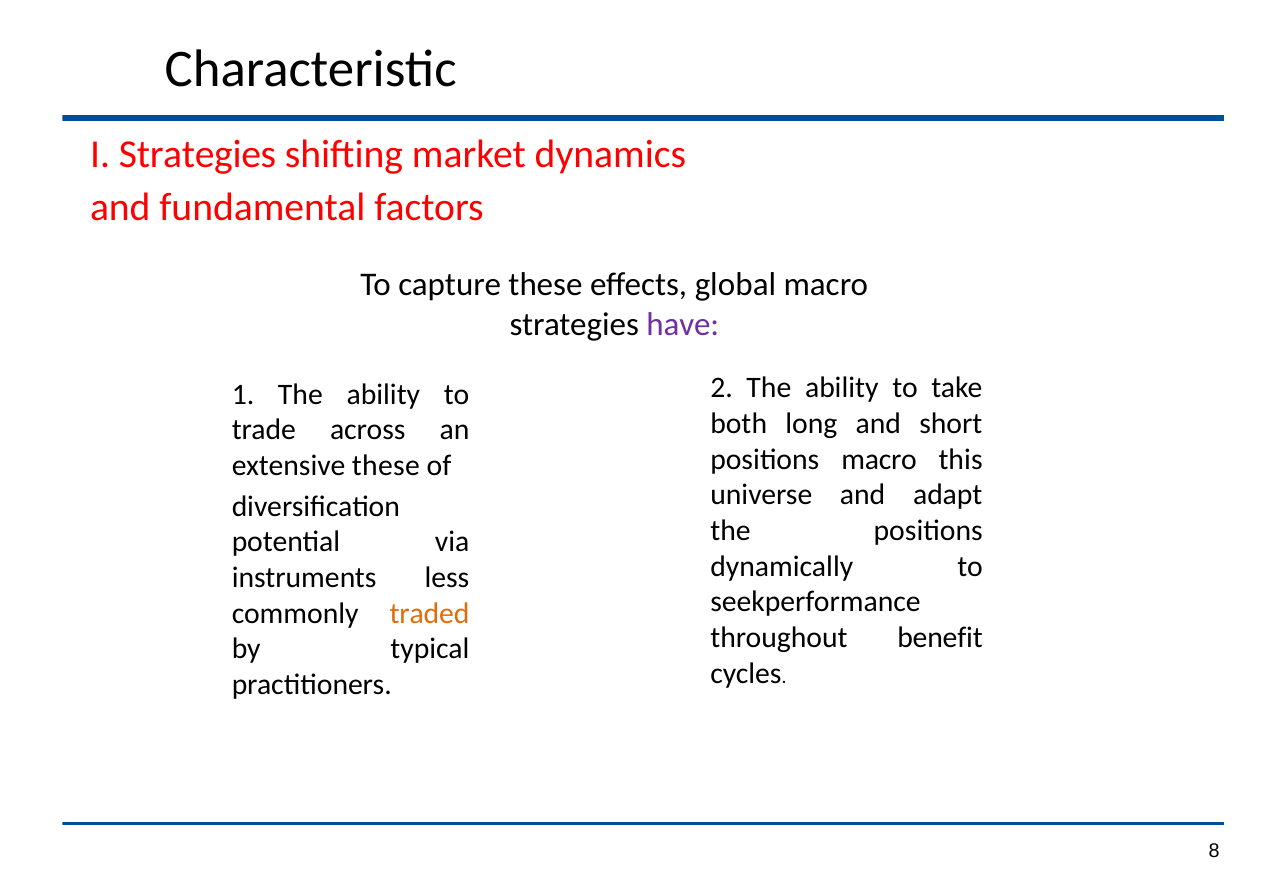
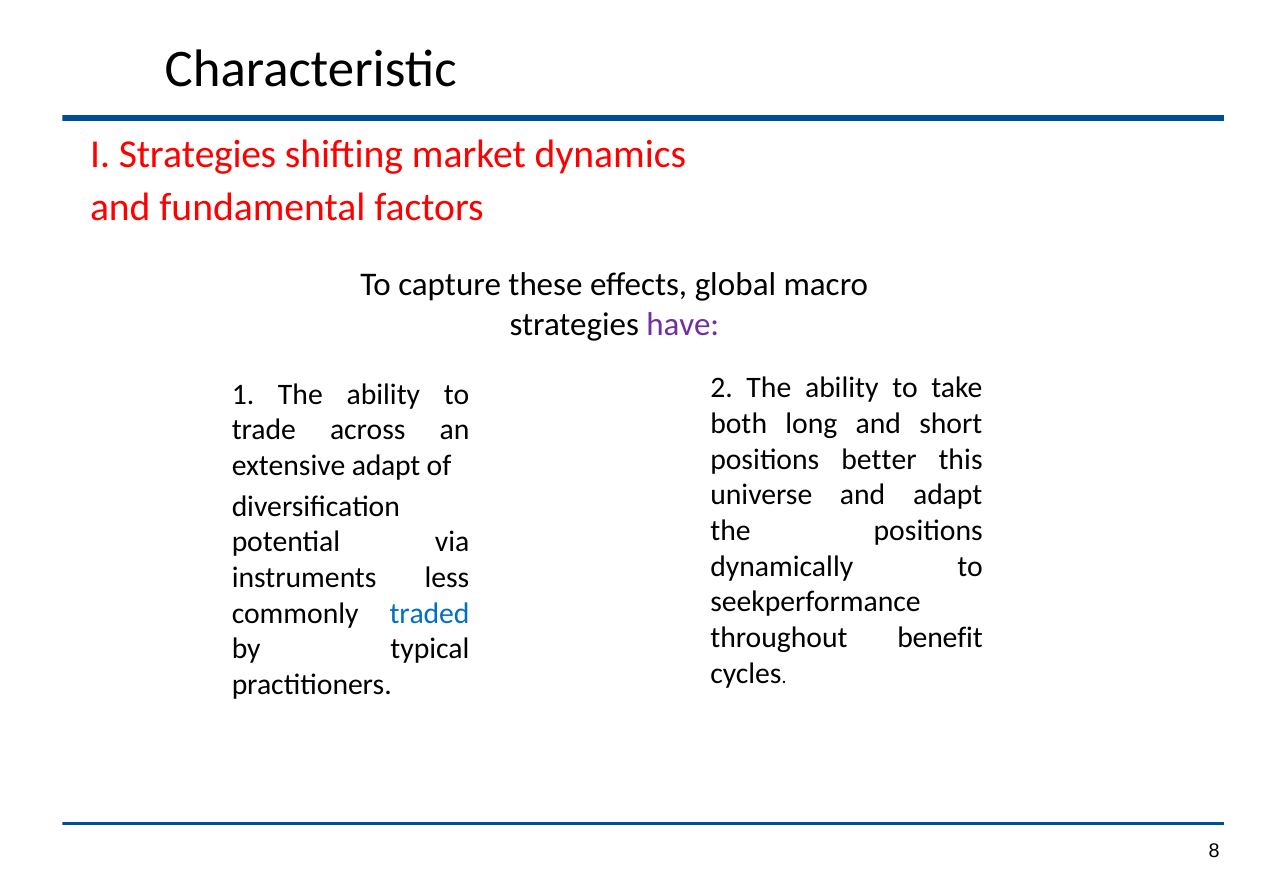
positions macro: macro -> better (879, 459)
extensive these: these -> adapt (386, 466)
traded colour: orange -> blue (430, 613)
